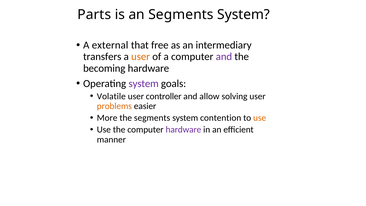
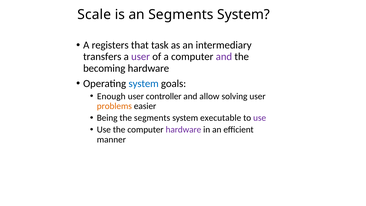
Parts: Parts -> Scale (94, 15)
external: external -> registers (110, 45)
free: free -> task (160, 45)
user colour: orange -> purple (141, 57)
system colour: purple -> blue (144, 84)
Volatile: Volatile -> Enough (111, 96)
More: More -> Being (107, 118)
contention: contention -> executable (221, 118)
use colour: orange -> purple (260, 118)
